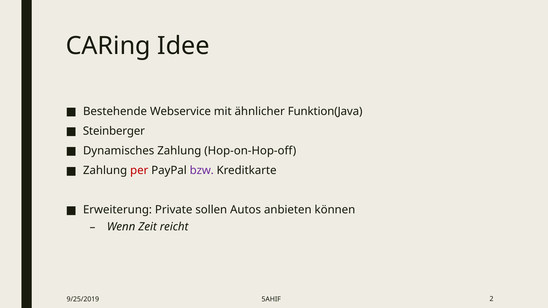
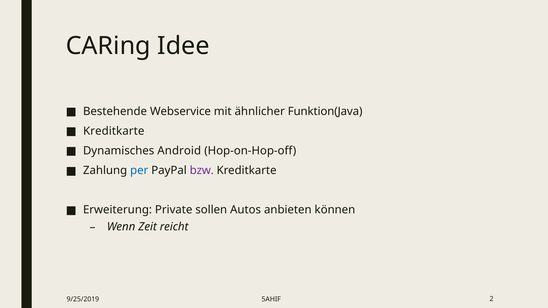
Steinberger: Steinberger -> Kreditkarte (114, 131)
Dynamisches Zahlung: Zahlung -> Android (179, 151)
per colour: red -> blue (139, 171)
